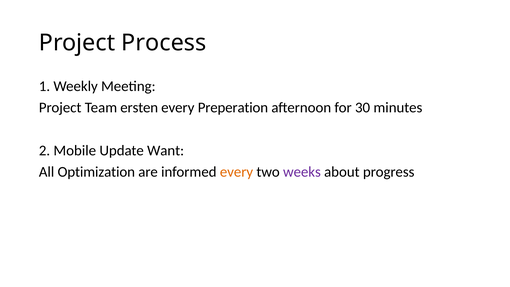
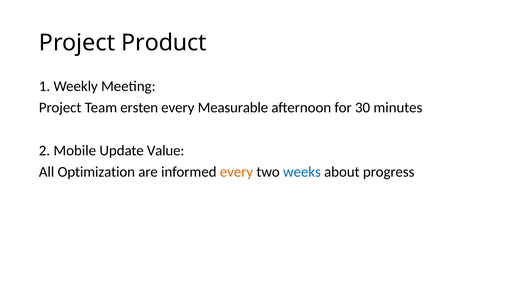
Process: Process -> Product (164, 43)
Preperation: Preperation -> Measurable (233, 108)
Want: Want -> Value (166, 150)
weeks colour: purple -> blue (302, 172)
